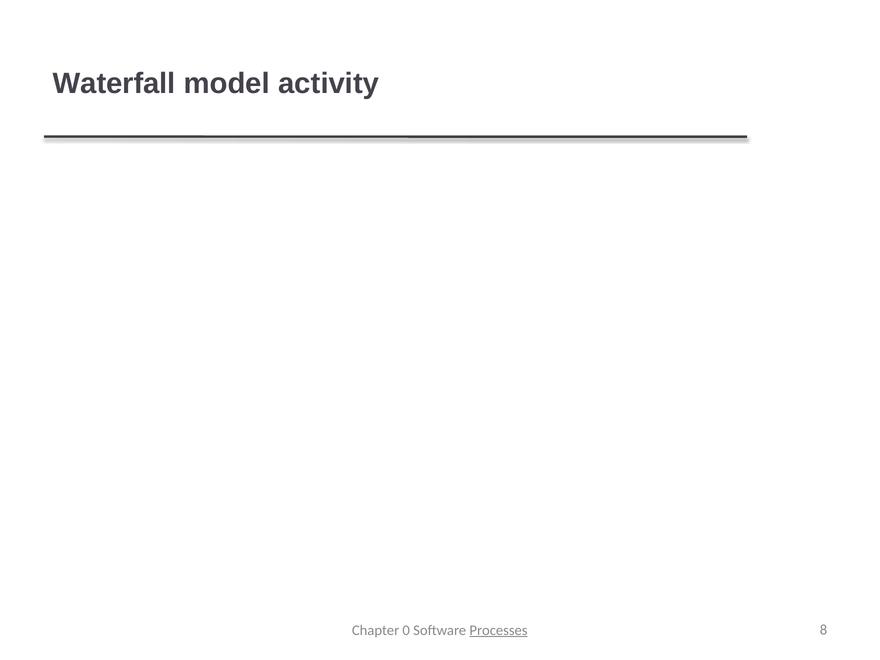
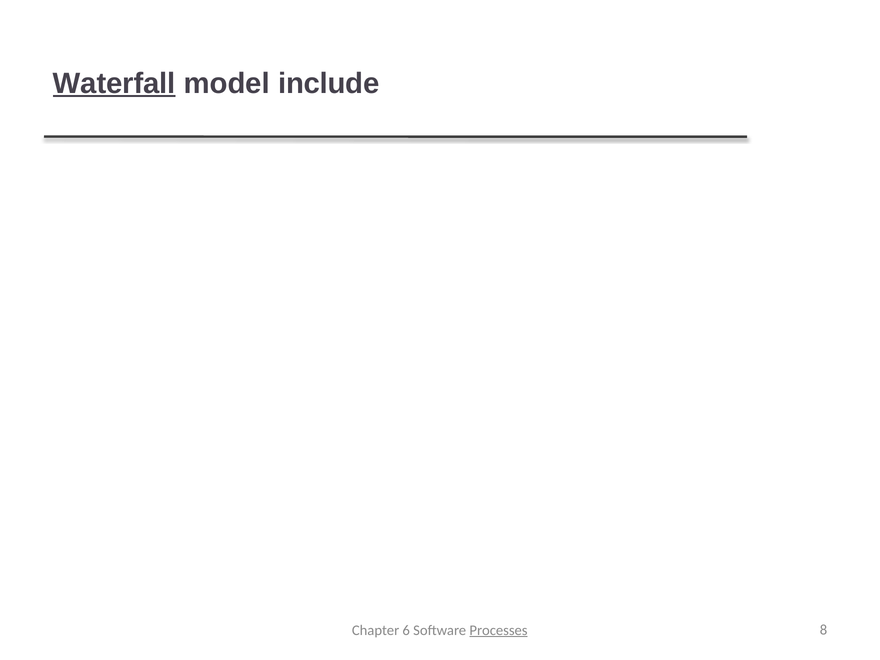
Waterfall underline: none -> present (114, 83)
activity: activity -> include (329, 83)
0: 0 -> 6 (406, 630)
